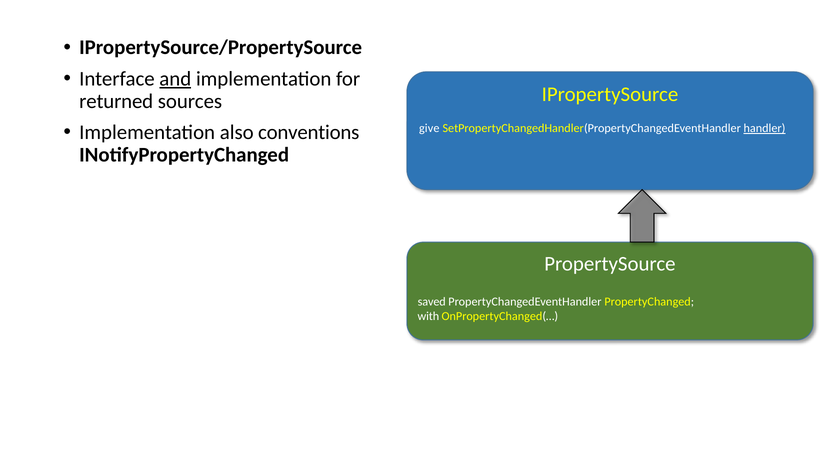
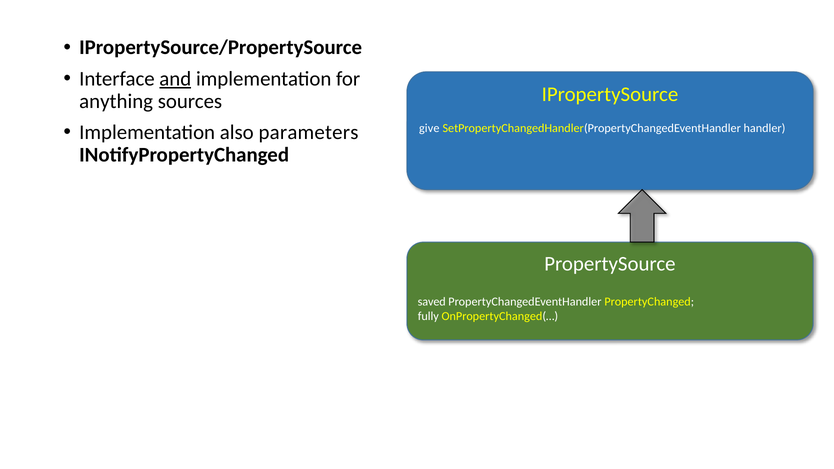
returned: returned -> anything (116, 101)
conventions: conventions -> parameters (308, 132)
handler underline: present -> none (765, 128)
with: with -> fully (428, 317)
